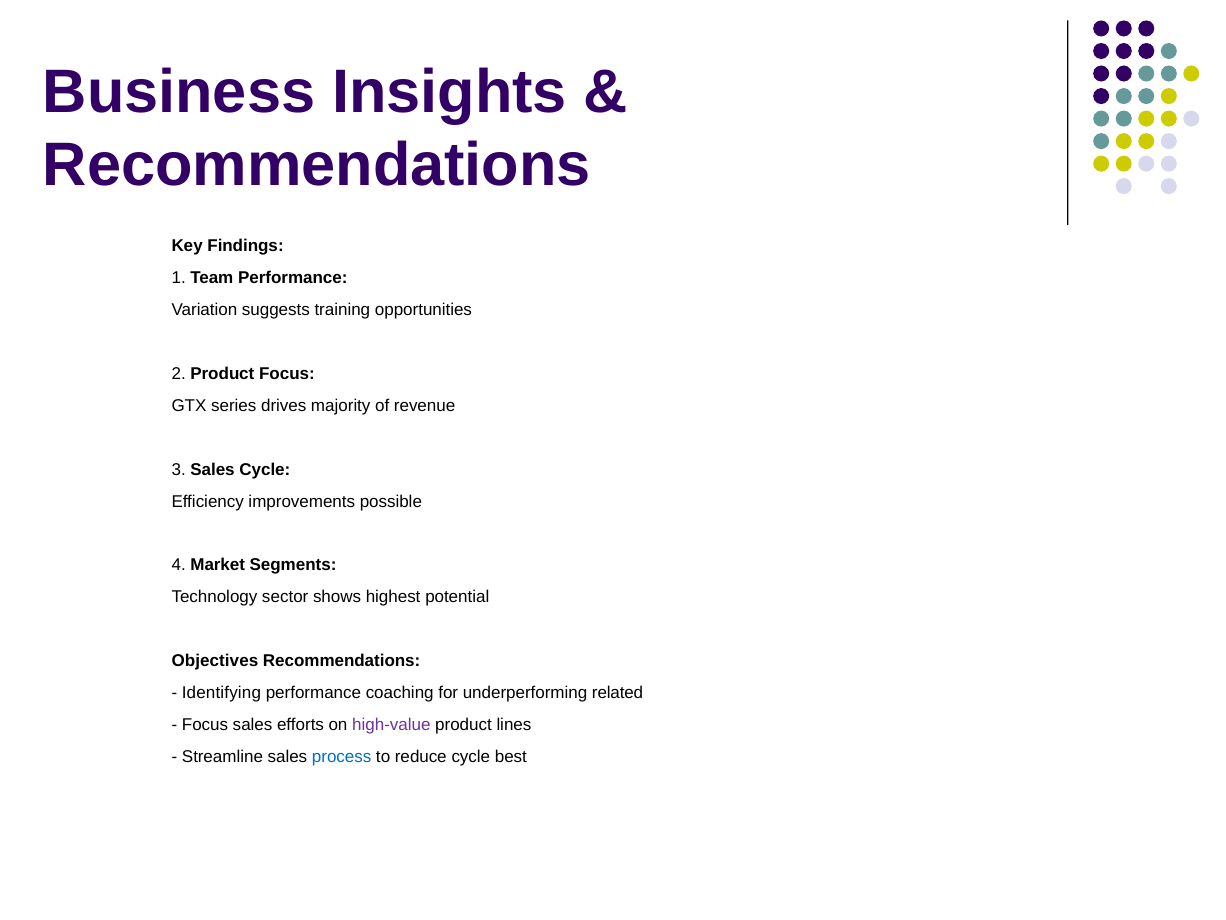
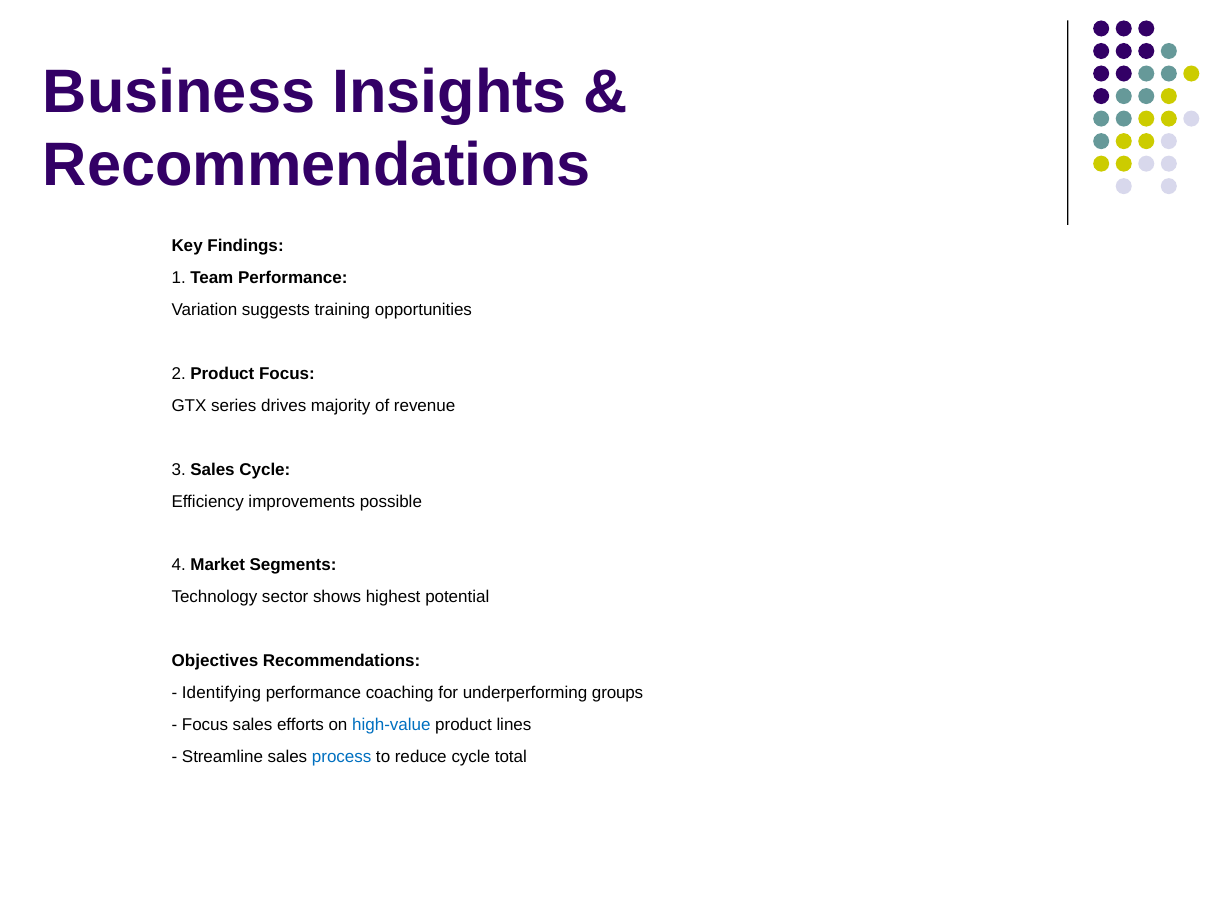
related: related -> groups (618, 693)
high-value colour: purple -> blue (391, 725)
best: best -> total (511, 757)
